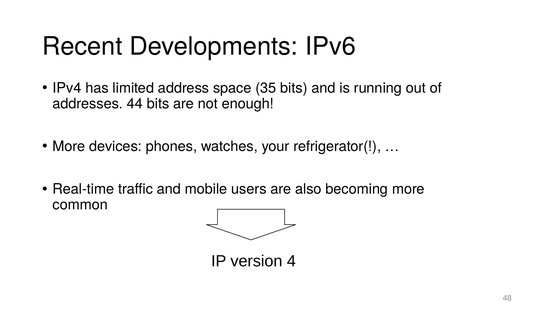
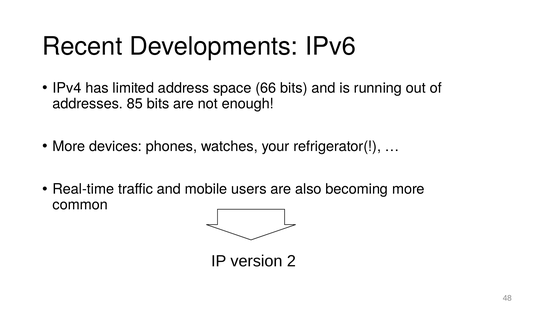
35: 35 -> 66 (266, 88)
44: 44 -> 85 (135, 103)
4: 4 -> 2 (291, 261)
